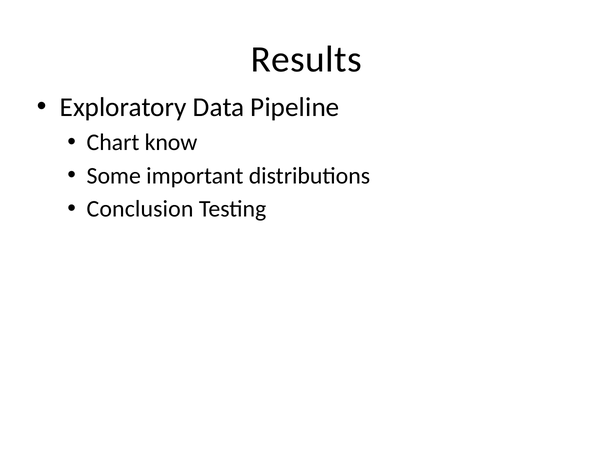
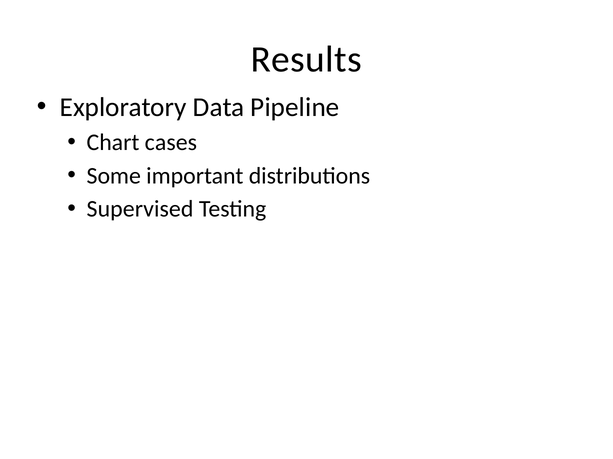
know: know -> cases (171, 143)
Conclusion: Conclusion -> Supervised (140, 209)
